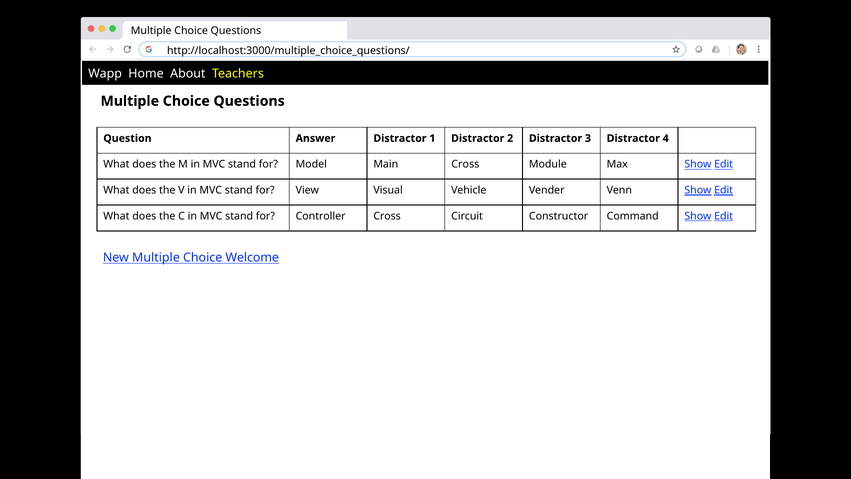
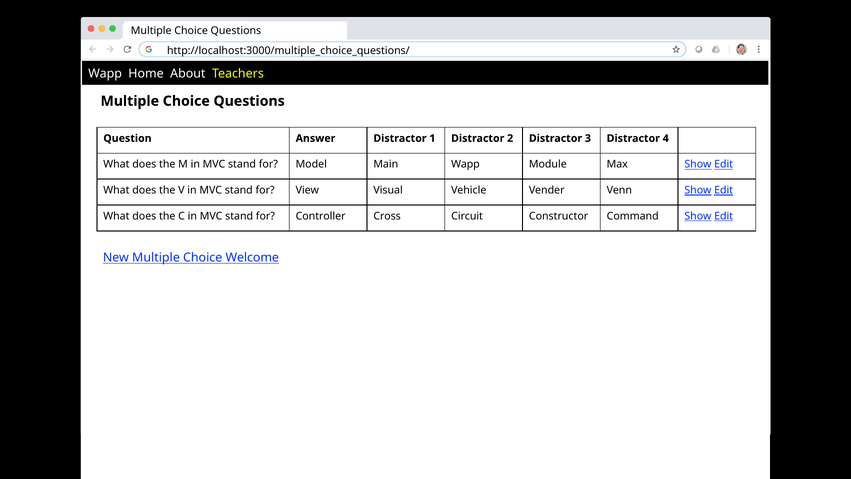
Main Cross: Cross -> Wapp (465, 164)
